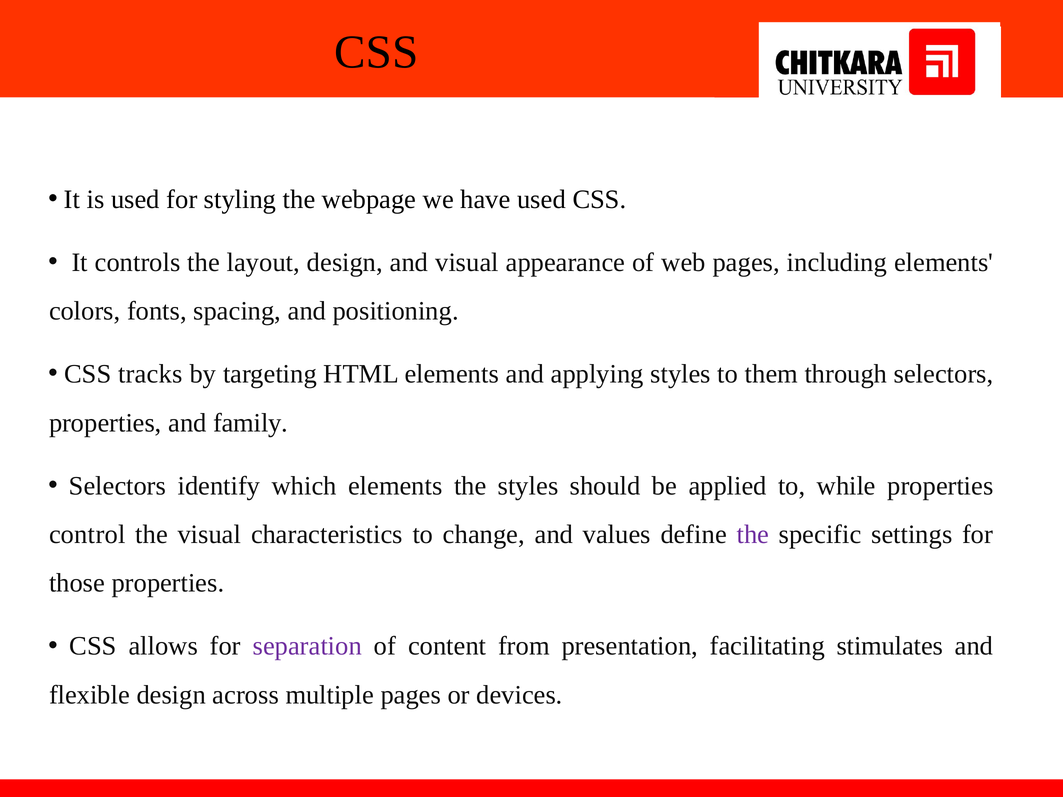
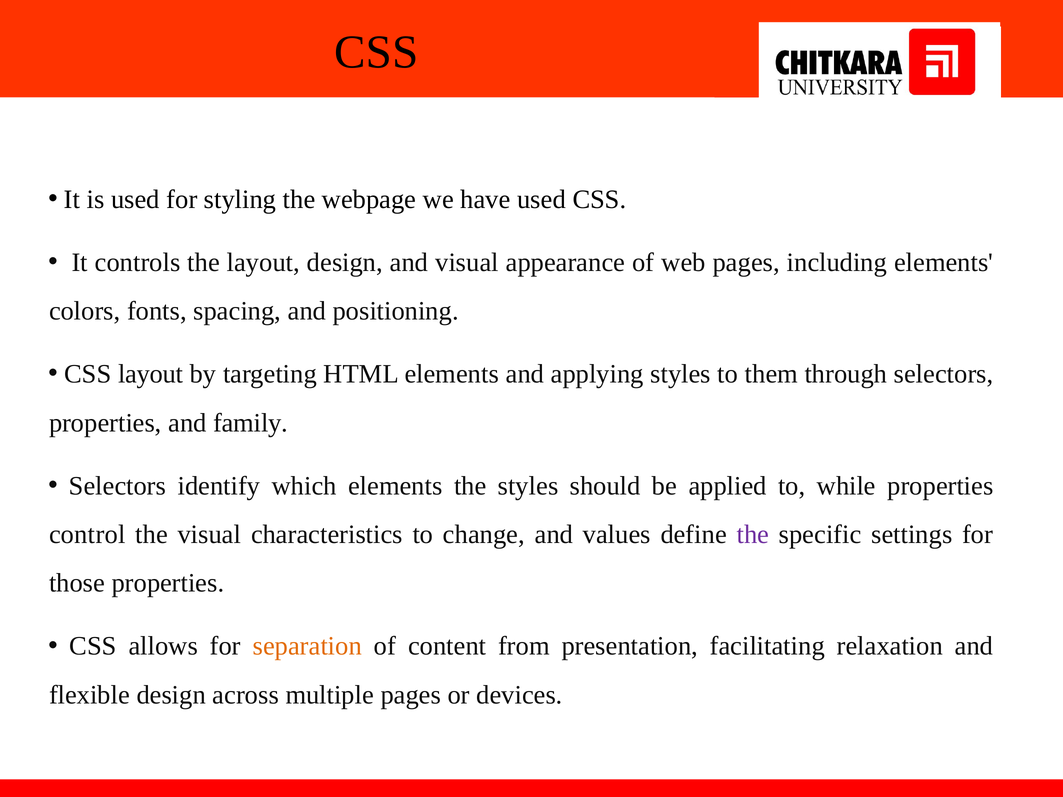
CSS tracks: tracks -> layout (151, 374)
separation colour: purple -> orange (307, 646)
stimulates: stimulates -> relaxation (890, 646)
